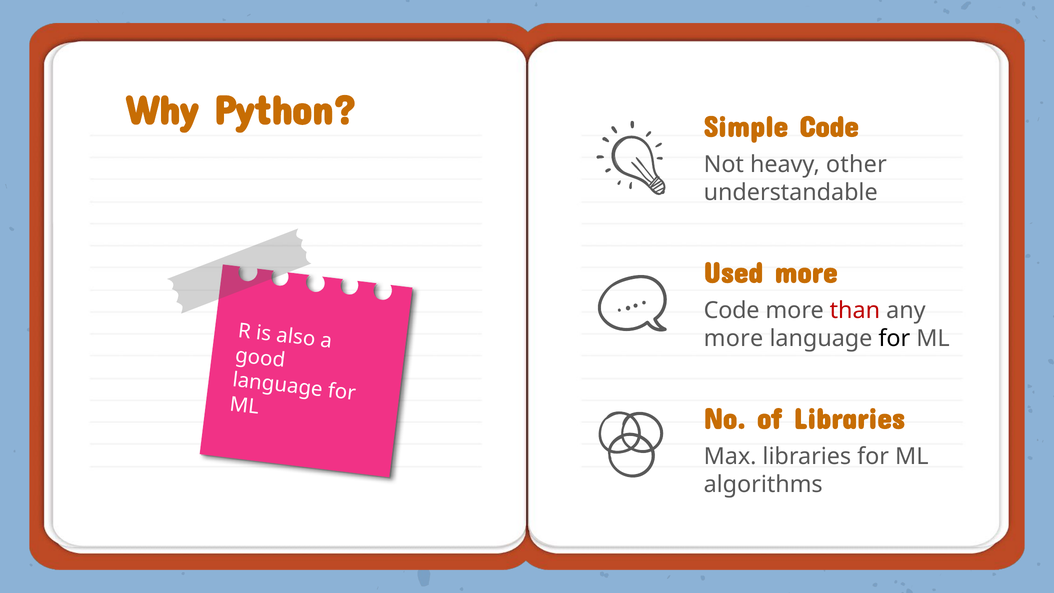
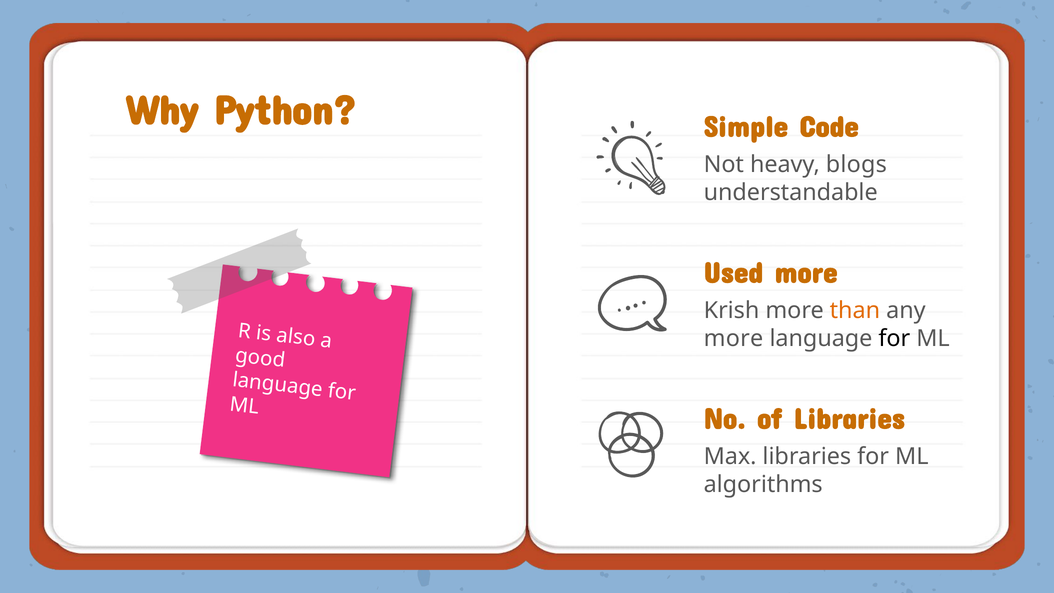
other: other -> blogs (856, 164)
Code: Code -> Krish (732, 310)
than colour: red -> orange (855, 310)
